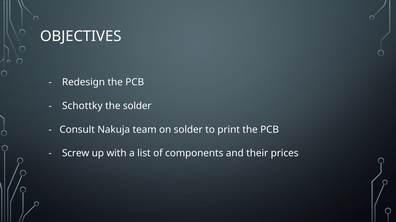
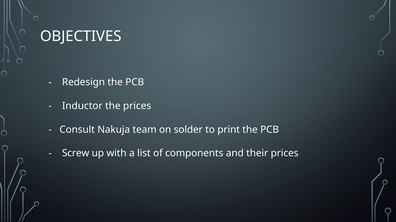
Schottky: Schottky -> Inductor (82, 106)
the solder: solder -> prices (137, 106)
